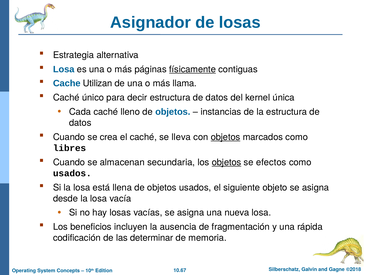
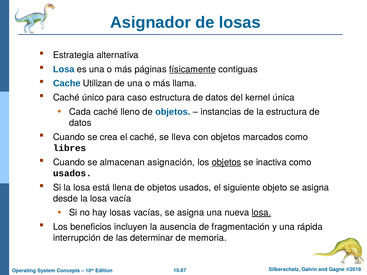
decir: decir -> caso (137, 98)
objetos underline: present -> none (226, 137)
secundaria: secundaria -> asignación (171, 162)
efectos: efectos -> inactiva (271, 162)
losa underline: none -> present (261, 213)
codificación: codificación -> interrupción (77, 238)
